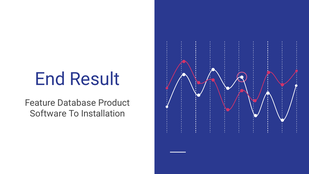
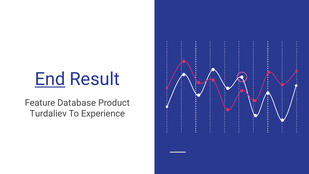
End underline: none -> present (50, 79)
Software: Software -> Turdaliev (48, 114)
Installation: Installation -> Experience (103, 114)
